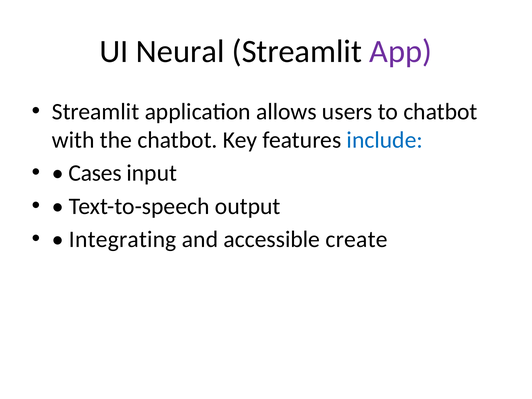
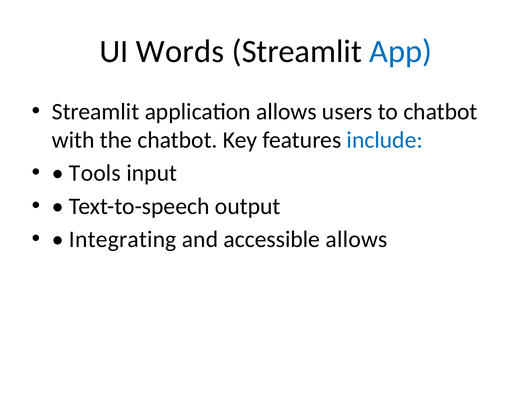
Neural: Neural -> Words (180, 51)
App colour: purple -> blue (401, 51)
Cases: Cases -> Tools (95, 173)
accessible create: create -> allows (357, 239)
